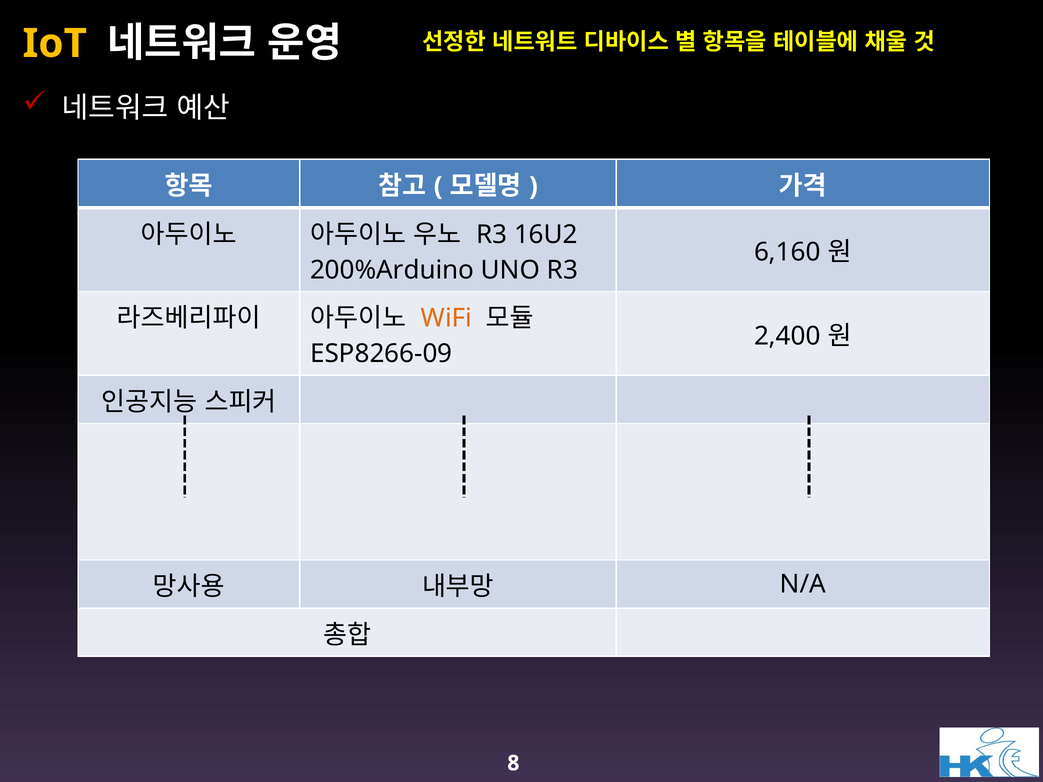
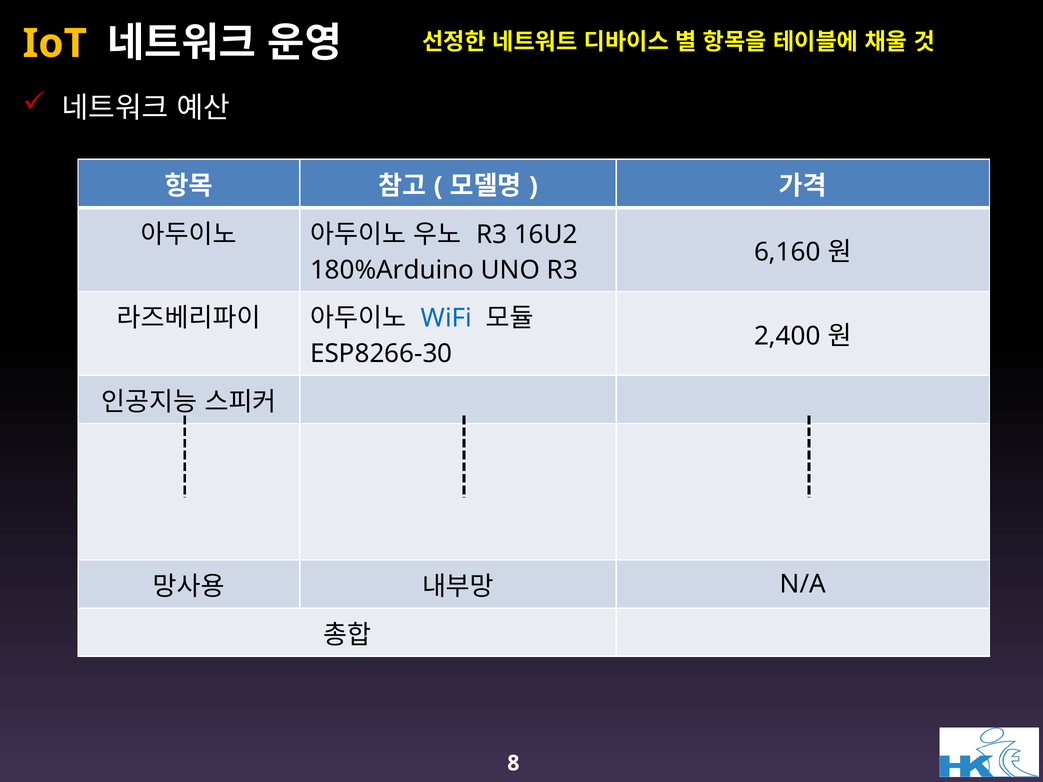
200%Arduino: 200%Arduino -> 180%Arduino (392, 270)
WiFi colour: orange -> blue (447, 318)
ESP8266-09: ESP8266-09 -> ESP8266-30 (381, 354)
